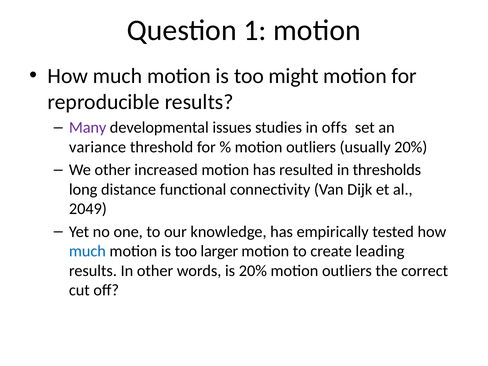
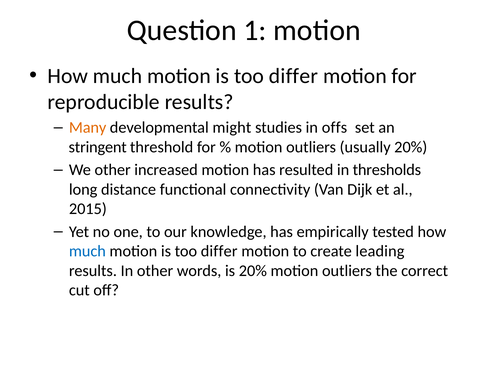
might: might -> differ (293, 76)
Many colour: purple -> orange (88, 128)
issues: issues -> might (232, 128)
variance: variance -> stringent (98, 147)
2049: 2049 -> 2015 (88, 209)
larger: larger -> differ (219, 251)
